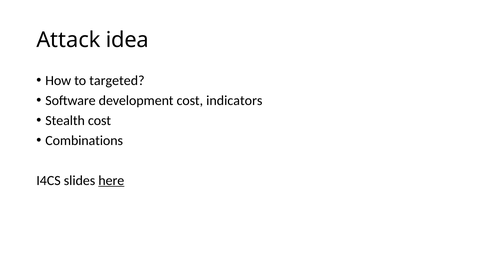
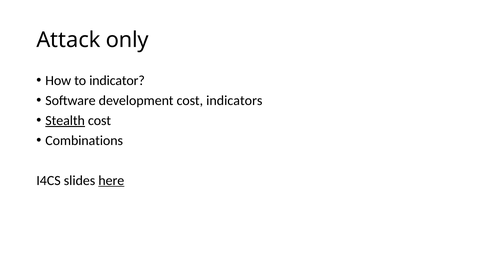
idea: idea -> only (127, 40)
targeted: targeted -> indicator (117, 81)
Stealth underline: none -> present (65, 121)
